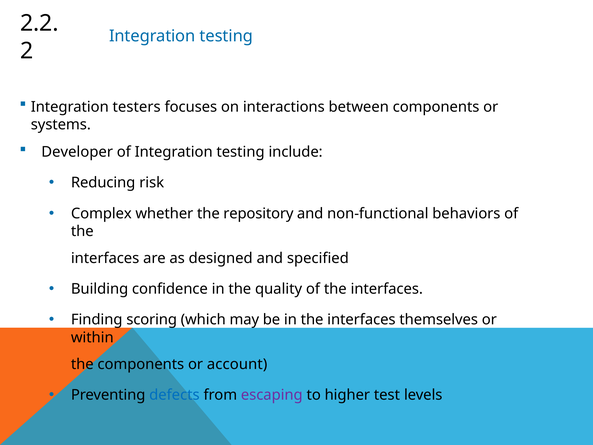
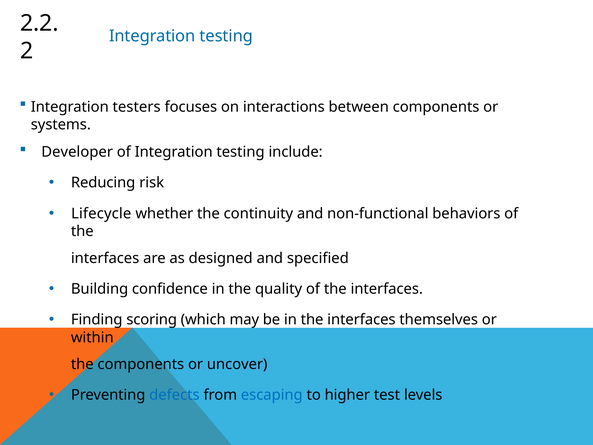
Complex: Complex -> Lifecycle (101, 214)
repository: repository -> continuity (258, 214)
account: account -> uncover (237, 364)
escaping colour: purple -> blue (272, 395)
